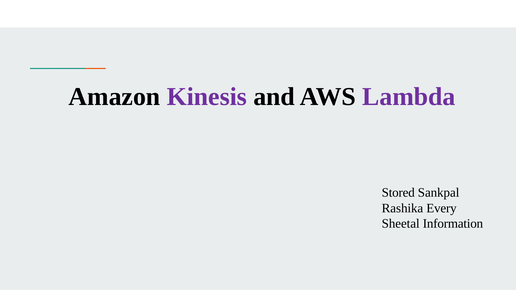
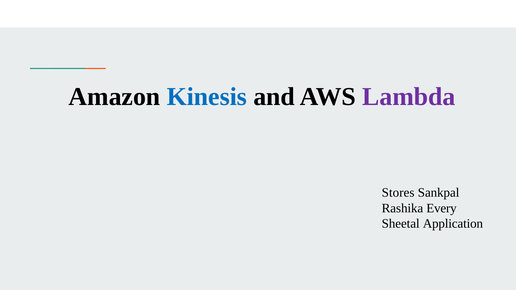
Kinesis colour: purple -> blue (207, 97)
Stored: Stored -> Stores (398, 193)
Information: Information -> Application (453, 224)
